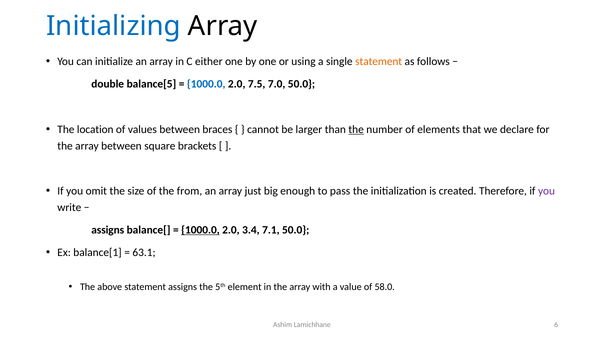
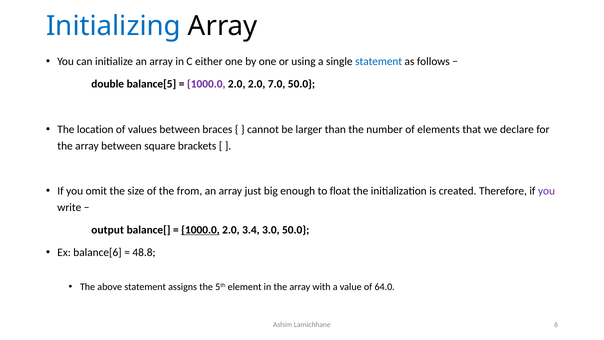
statement colour: orange -> blue (379, 62)
1000.0 colour: blue -> purple (206, 84)
2.0 7.5: 7.5 -> 2.0 (257, 84)
the underline: present -> none (356, 129)
pass: pass -> float (340, 191)
assigns: assigns -> output (108, 230)
7.1: 7.1 -> 3.0 (271, 230)
balance[1: balance[1 -> balance[6 (98, 252)
63.1: 63.1 -> 48.8 (144, 252)
58.0: 58.0 -> 64.0 (385, 287)
